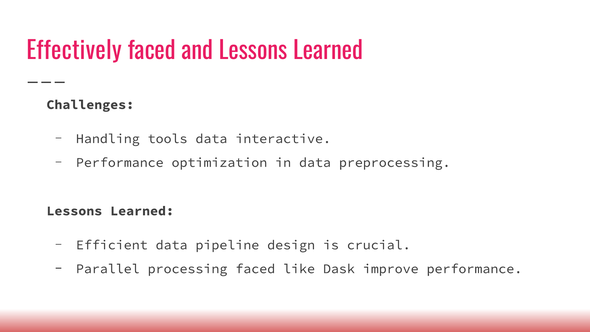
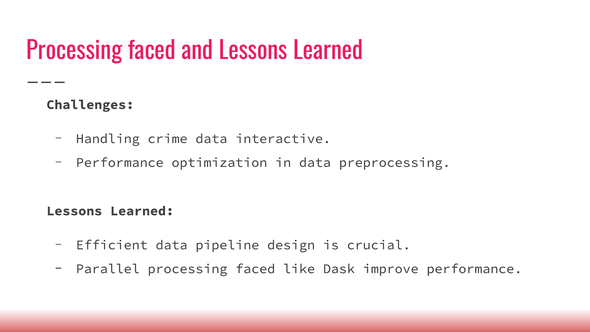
Effectively: Effectively -> Processing (74, 51)
tools: tools -> crime (168, 139)
